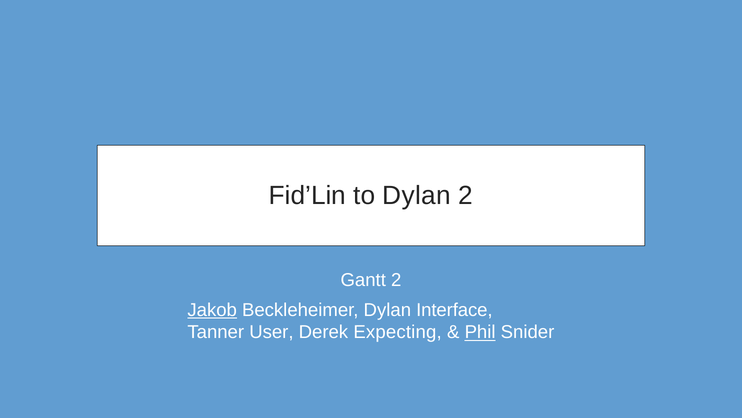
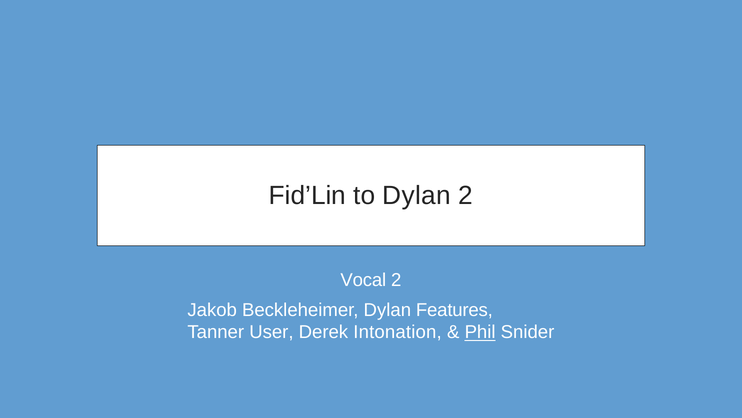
Gantt: Gantt -> Vocal (363, 280)
Jakob underline: present -> none (212, 310)
Interface: Interface -> Features (454, 310)
Expecting: Expecting -> Intonation (398, 332)
